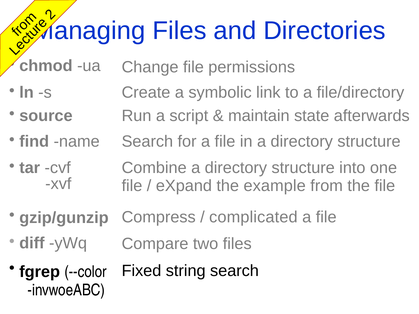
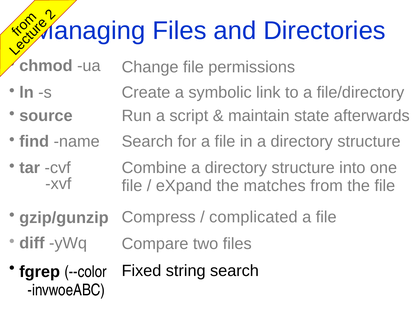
example: example -> matches (275, 186)
